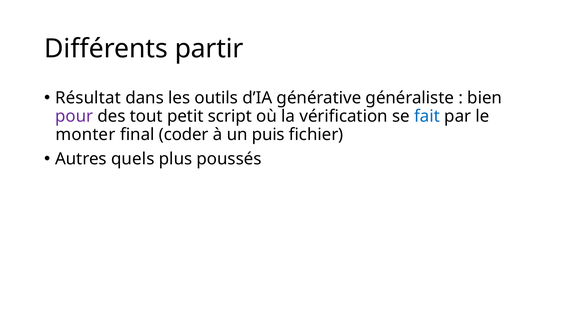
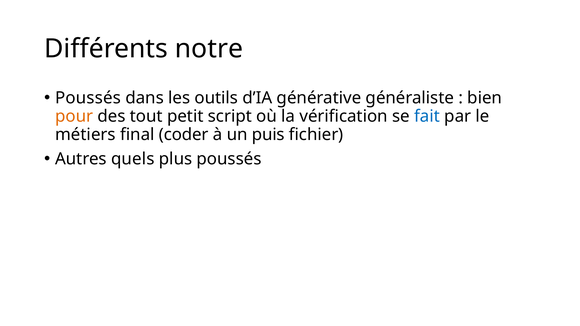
partir: partir -> notre (209, 49)
Résultat: Résultat -> Poussés (88, 98)
pour colour: purple -> orange (74, 116)
monter: monter -> métiers (85, 135)
